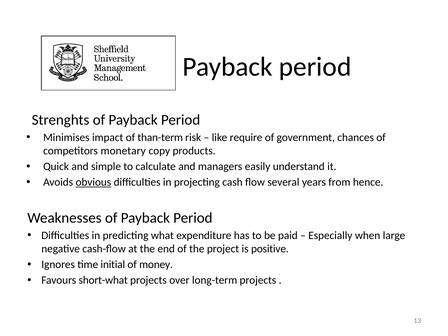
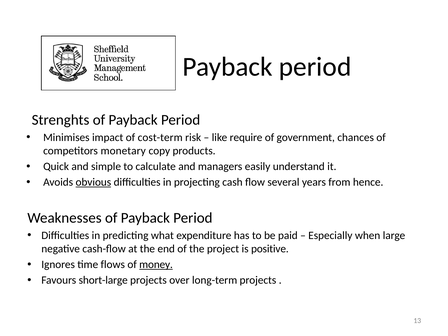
than-term: than-term -> cost-term (160, 137)
initial: initial -> flows (113, 265)
money underline: none -> present (156, 265)
short-what: short-what -> short-large (103, 280)
